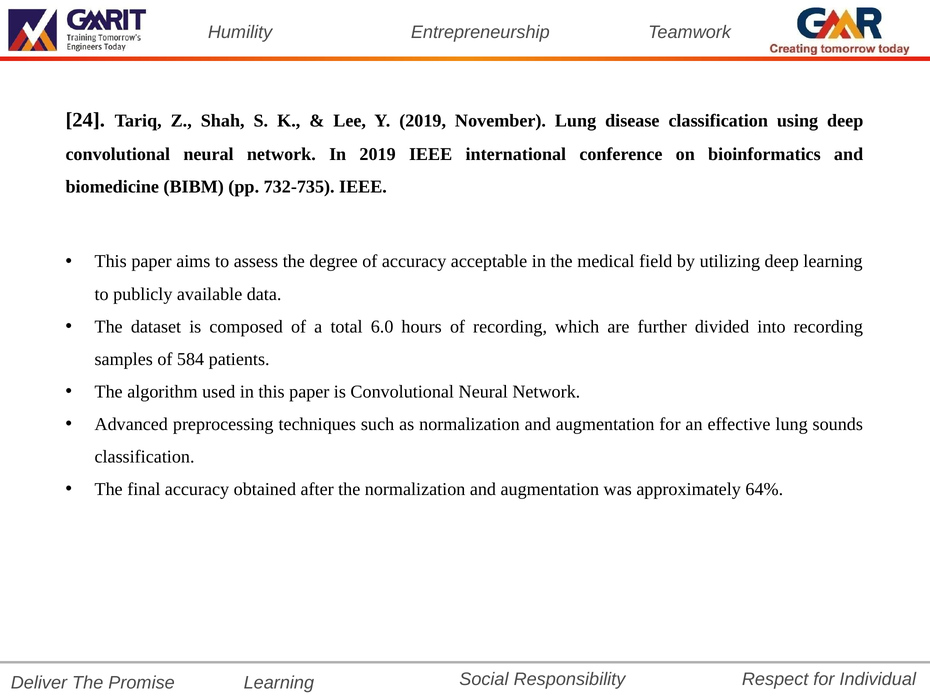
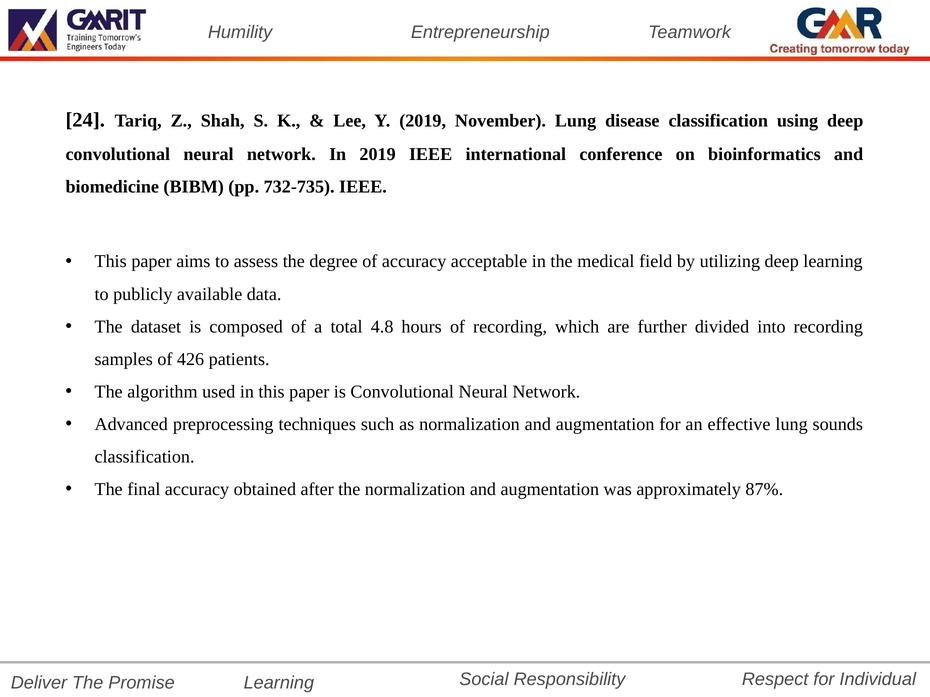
6.0: 6.0 -> 4.8 (382, 327)
584: 584 -> 426 (191, 359)
64%: 64% -> 87% (764, 490)
